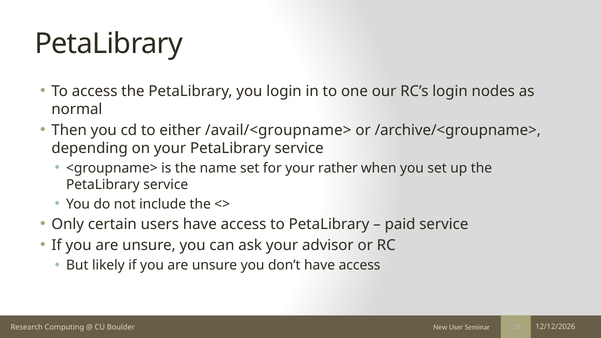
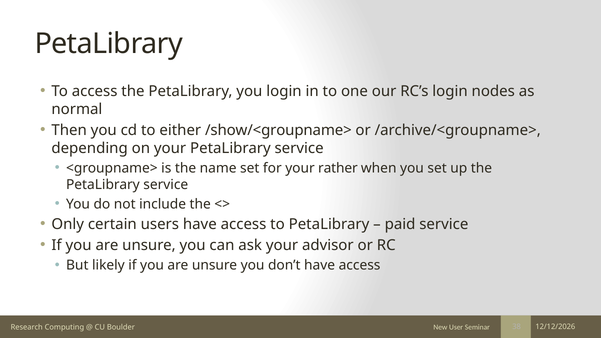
/avail/<groupname>: /avail/<groupname> -> /show/<groupname> (278, 130)
